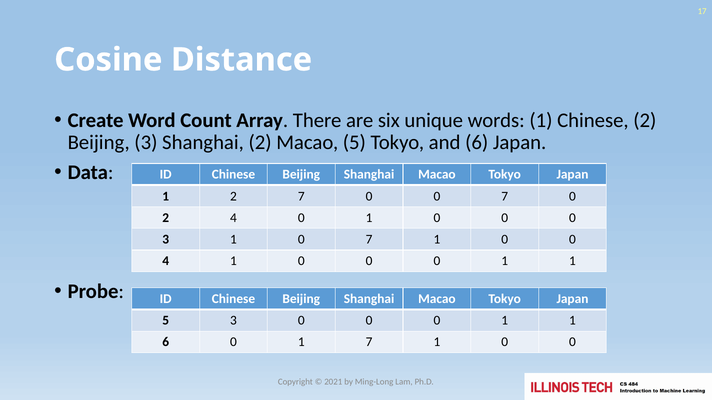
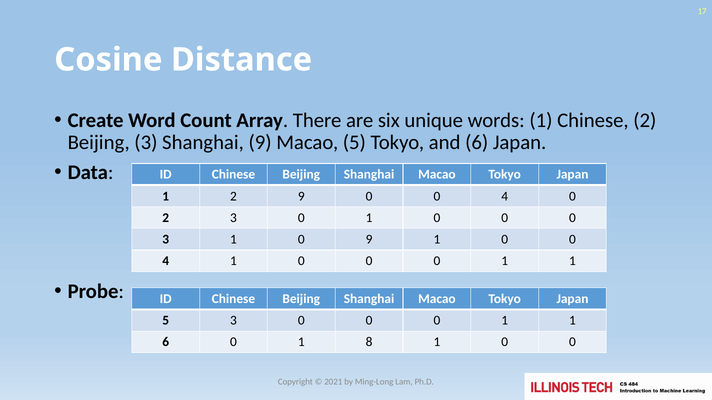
Shanghai 2: 2 -> 9 (260, 143)
2 7: 7 -> 9 (301, 196)
7: 7 -> 4 (505, 196)
2 4: 4 -> 3 (233, 218)
1 0 7: 7 -> 9 (369, 240)
1 7: 7 -> 8 (369, 342)
